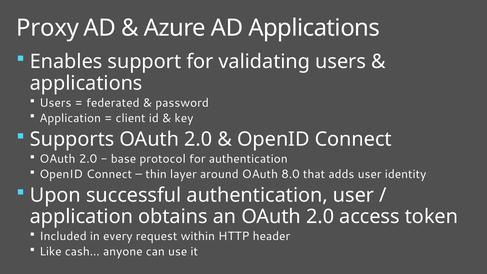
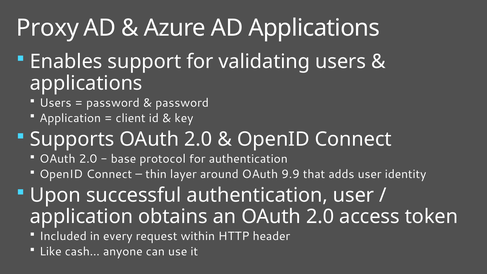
federated: federated -> password (113, 103)
8.0: 8.0 -> 9.9 (291, 174)
